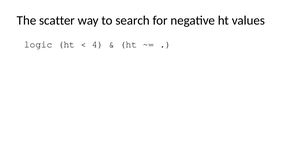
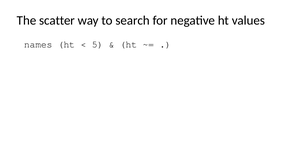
logic: logic -> names (38, 44)
4: 4 -> 5 (98, 44)
